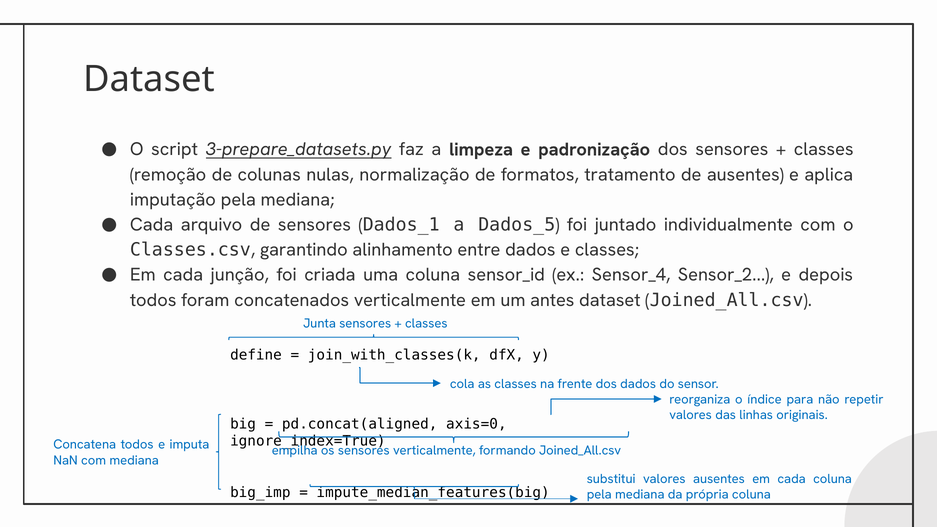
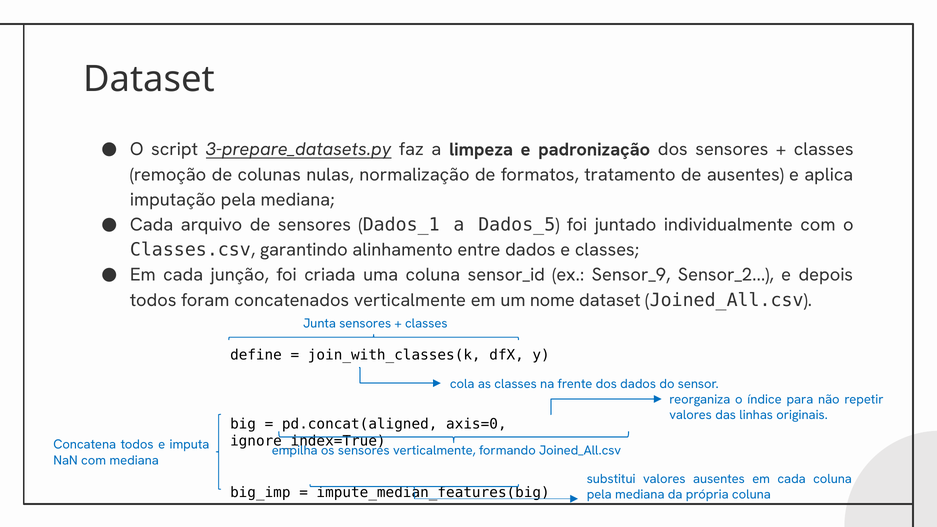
Sensor_4: Sensor_4 -> Sensor_9 (631, 275)
antes: antes -> nome (552, 300)
